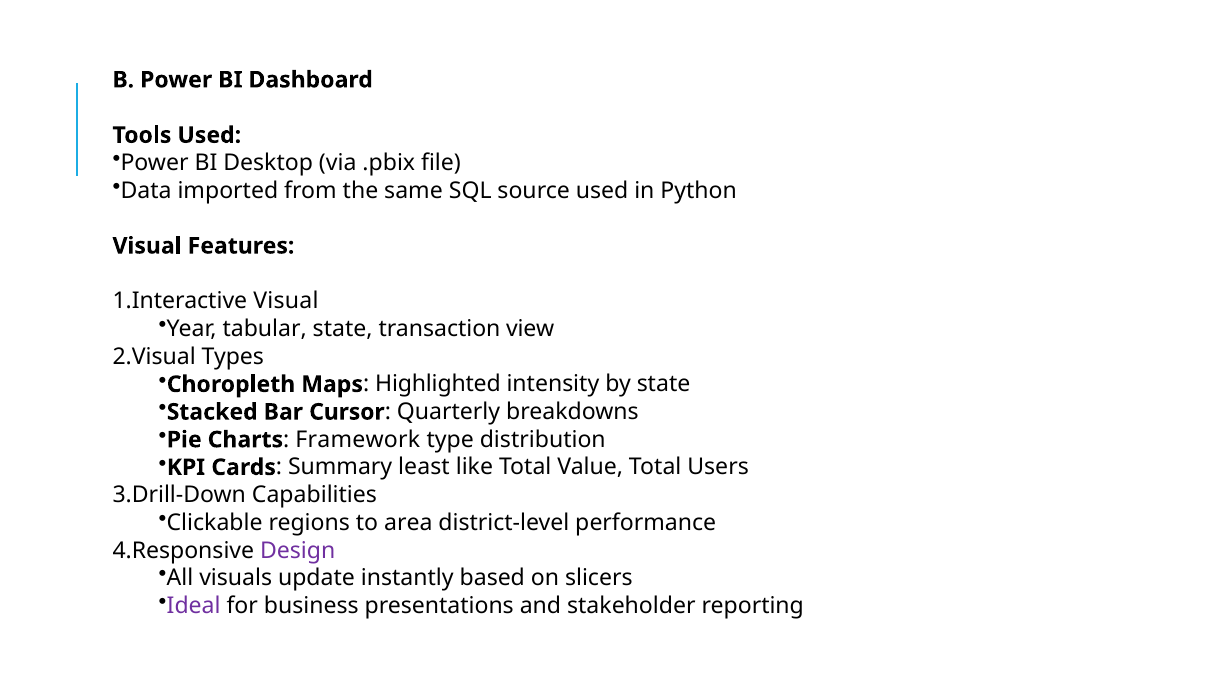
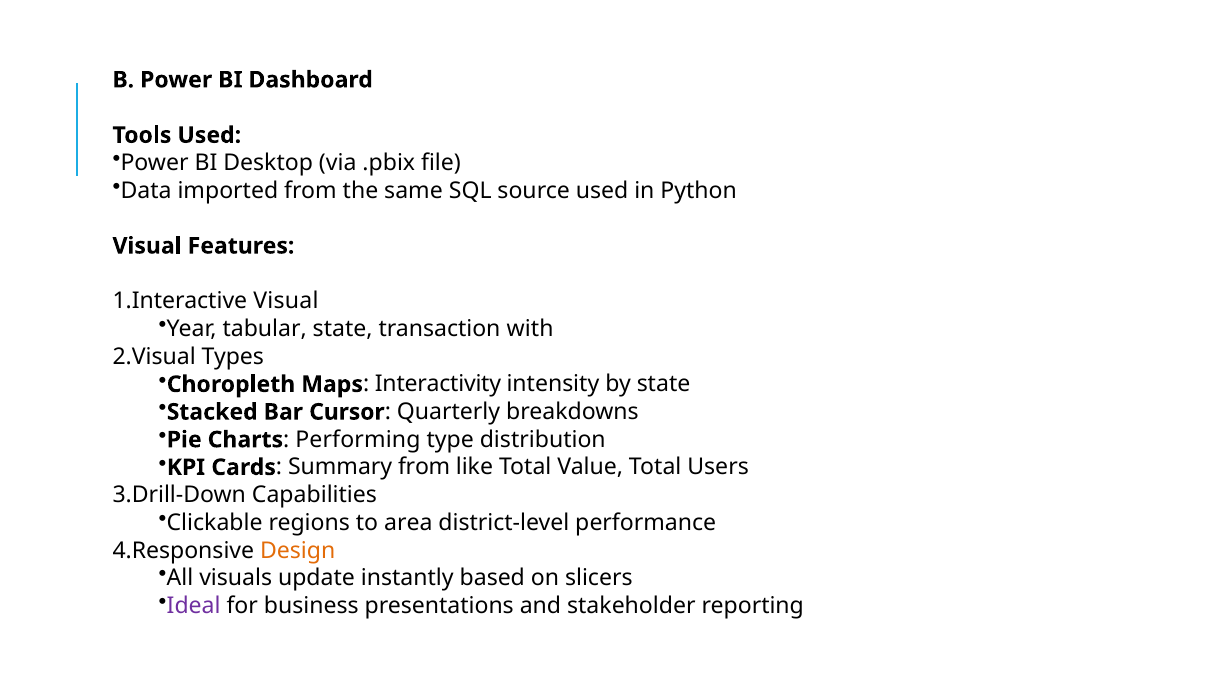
view: view -> with (530, 329)
Highlighted: Highlighted -> Interactivity (438, 384)
Framework: Framework -> Performing (358, 440)
Summary least: least -> from (424, 467)
Design colour: purple -> orange (298, 550)
